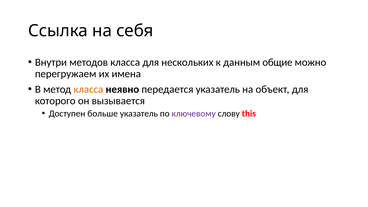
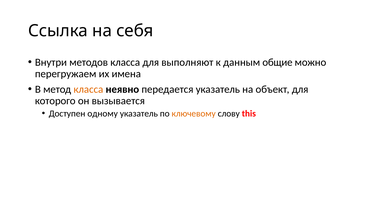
нескольких: нескольких -> выполняют (187, 62)
больше: больше -> одному (103, 114)
ключевому colour: purple -> orange (194, 114)
